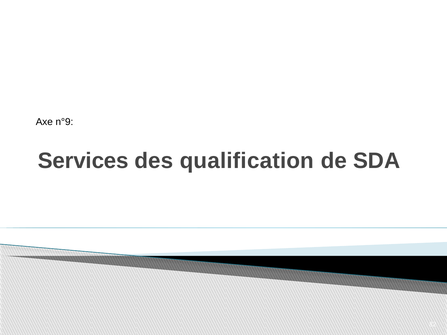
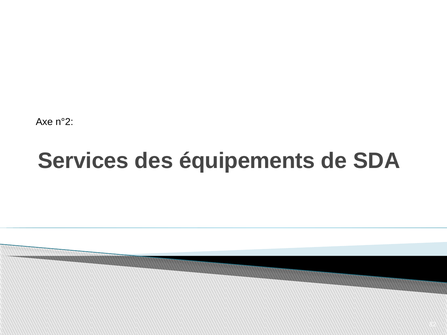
n°9: n°9 -> n°2 (64, 122)
qualification: qualification -> équipements (247, 161)
